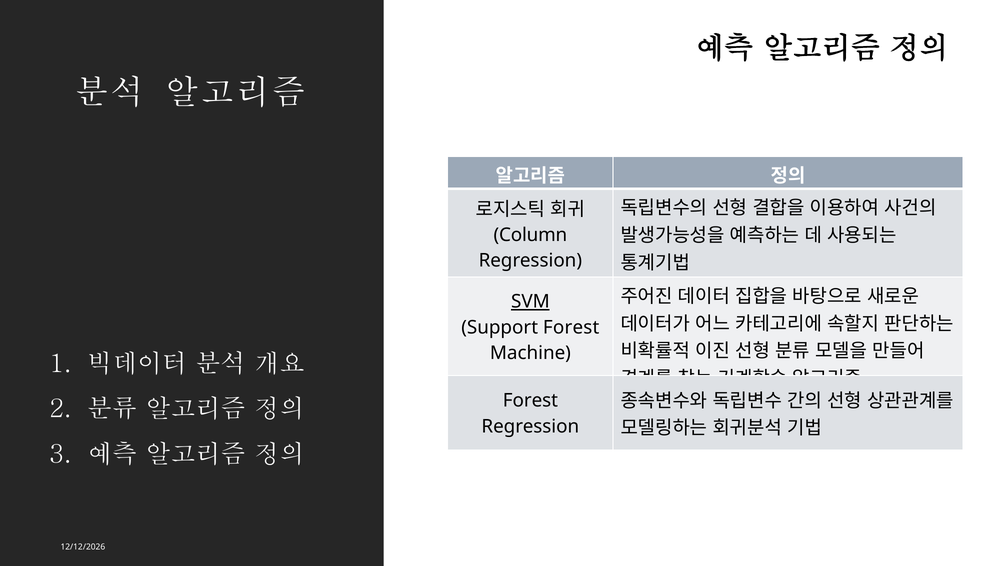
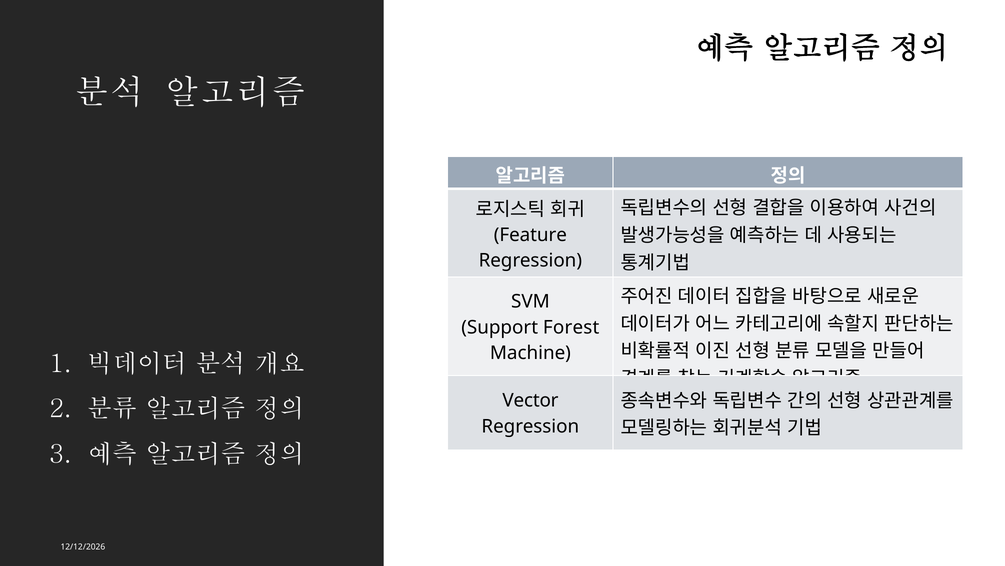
Column: Column -> Feature (530, 235)
SVM underline: present -> none (530, 301)
Forest: Forest -> Vector (530, 400)
